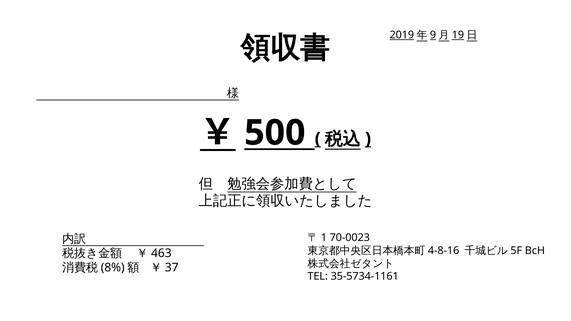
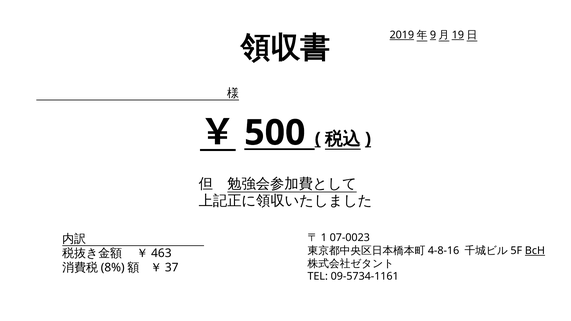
70-0023: 70-0023 -> 07-0023 (350, 238)
BcH underline: none -> present (535, 251)
35-5734-1161: 35-5734-1161 -> 09-5734-1161 (365, 276)
